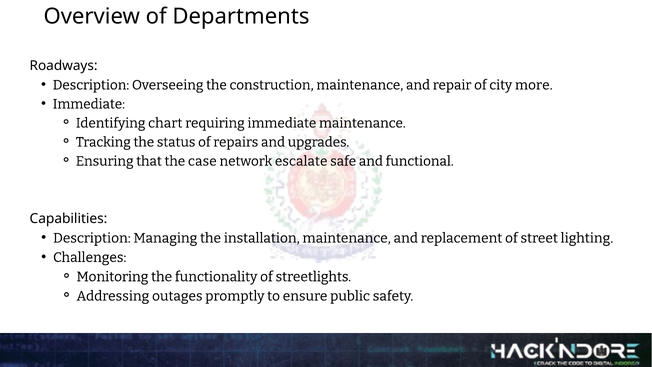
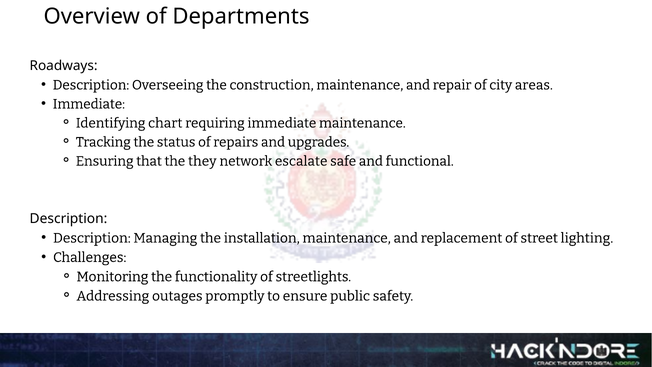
more: more -> areas (534, 85)
case: case -> they (202, 161)
Capabilities: Capabilities -> Description (69, 219)
